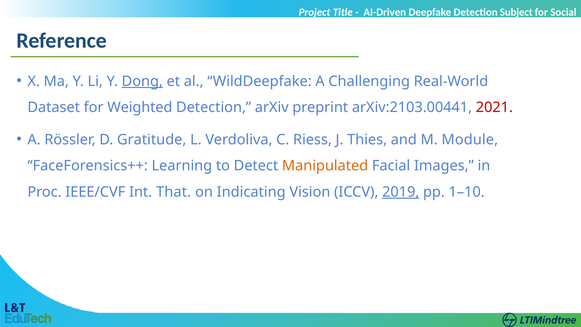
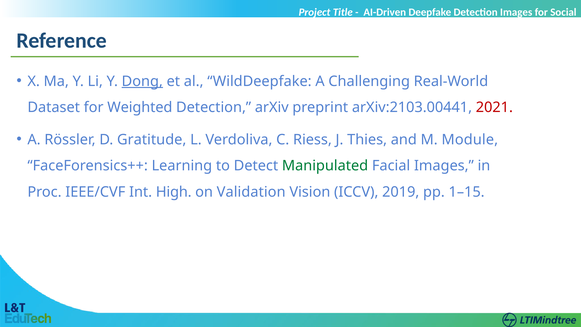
Detection Subject: Subject -> Images (516, 12)
Manipulated colour: orange -> green (325, 166)
That: That -> High (174, 192)
Indicating: Indicating -> Validation (251, 192)
2019 underline: present -> none (401, 192)
1–10: 1–10 -> 1–15 (467, 192)
